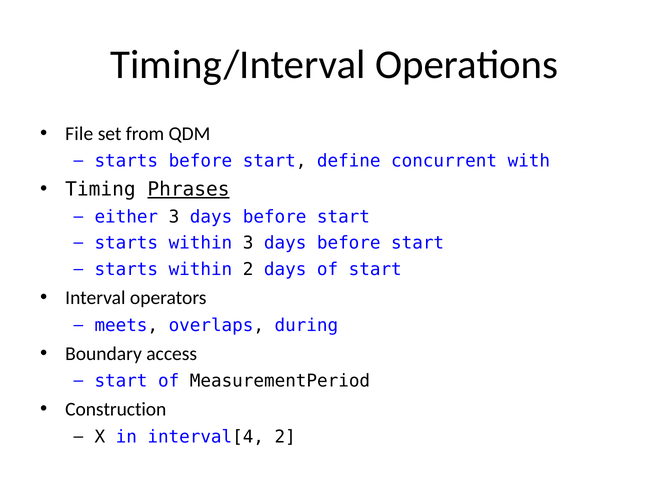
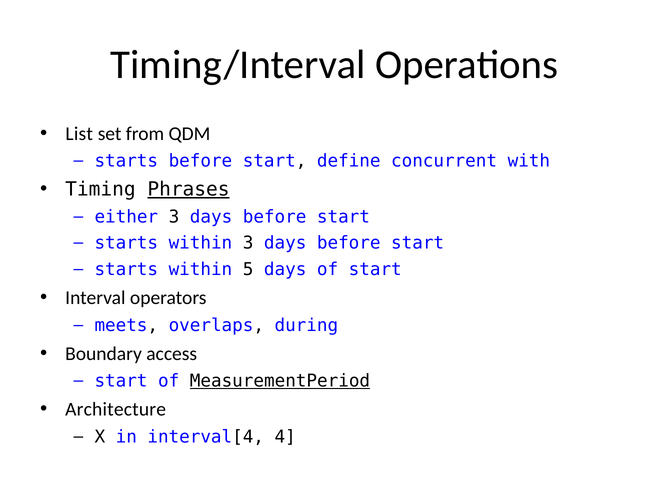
File: File -> List (79, 133)
within 2: 2 -> 5 (248, 269)
MeasurementPeriod underline: none -> present (280, 381)
Construction: Construction -> Architecture (116, 409)
interval[4 2: 2 -> 4 (285, 437)
